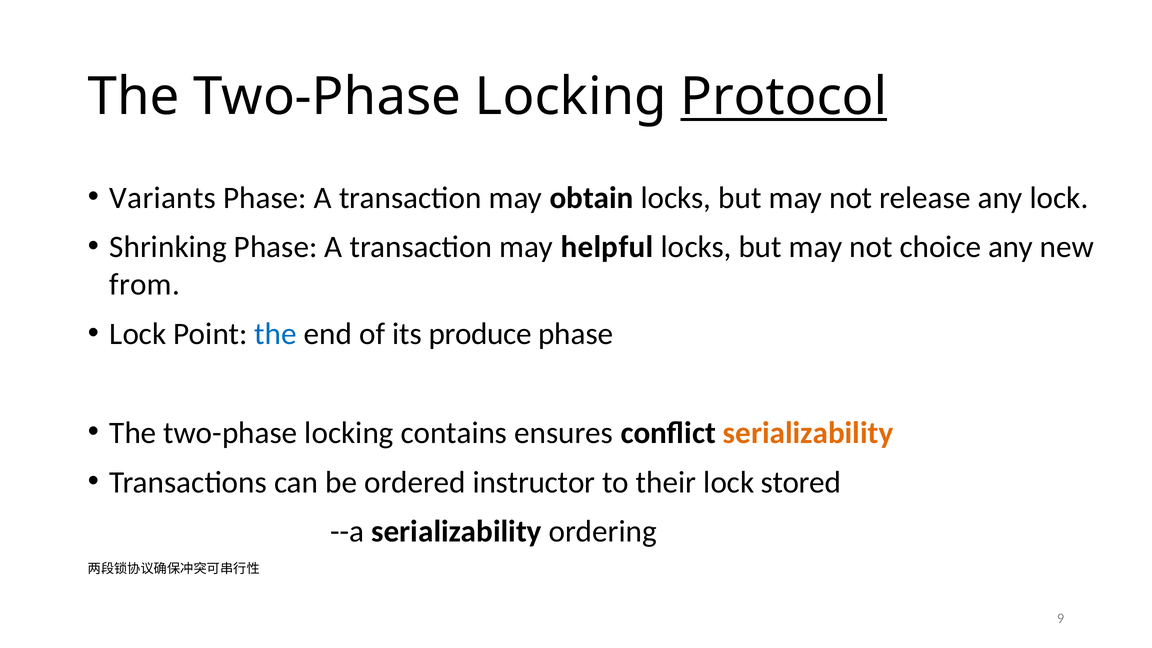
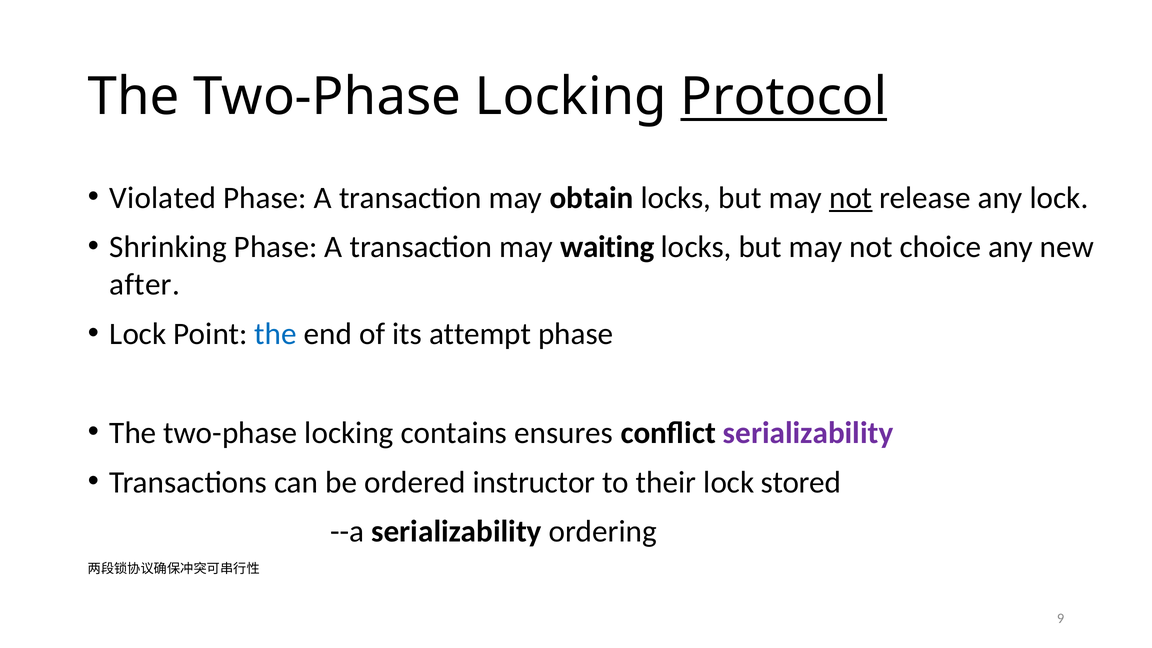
Variants: Variants -> Violated (163, 198)
not underline: none -> present (851, 198)
helpful: helpful -> waiting (607, 247)
from: from -> after (145, 285)
produce: produce -> attempt (480, 334)
serializability colour: orange -> purple (808, 433)
